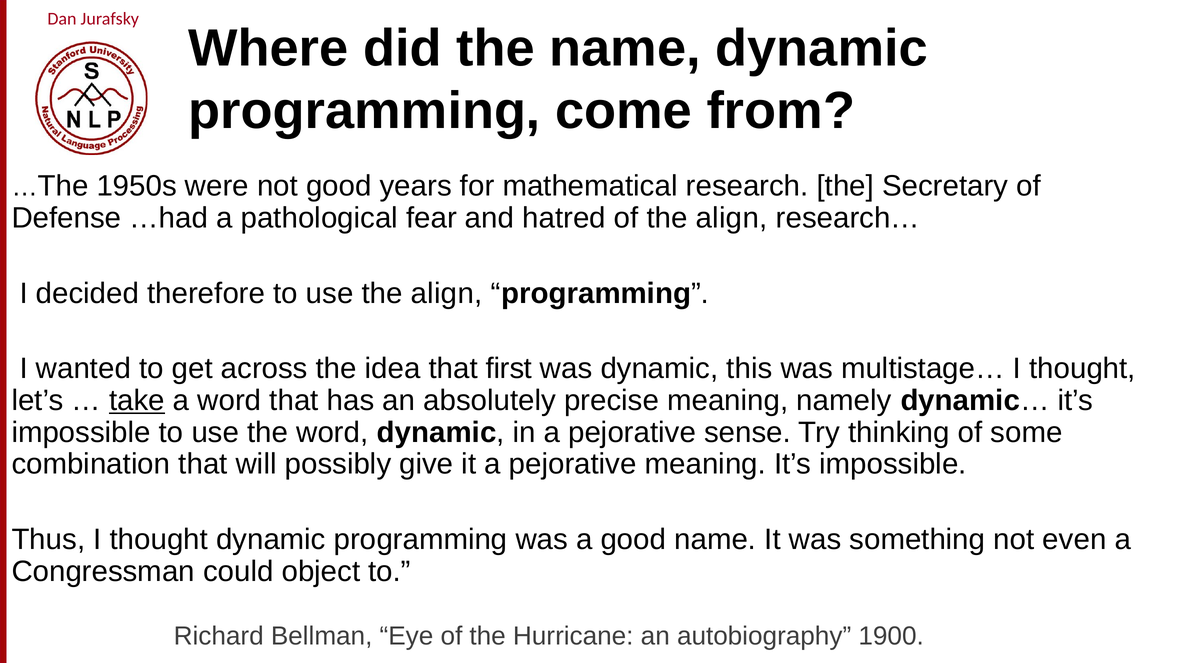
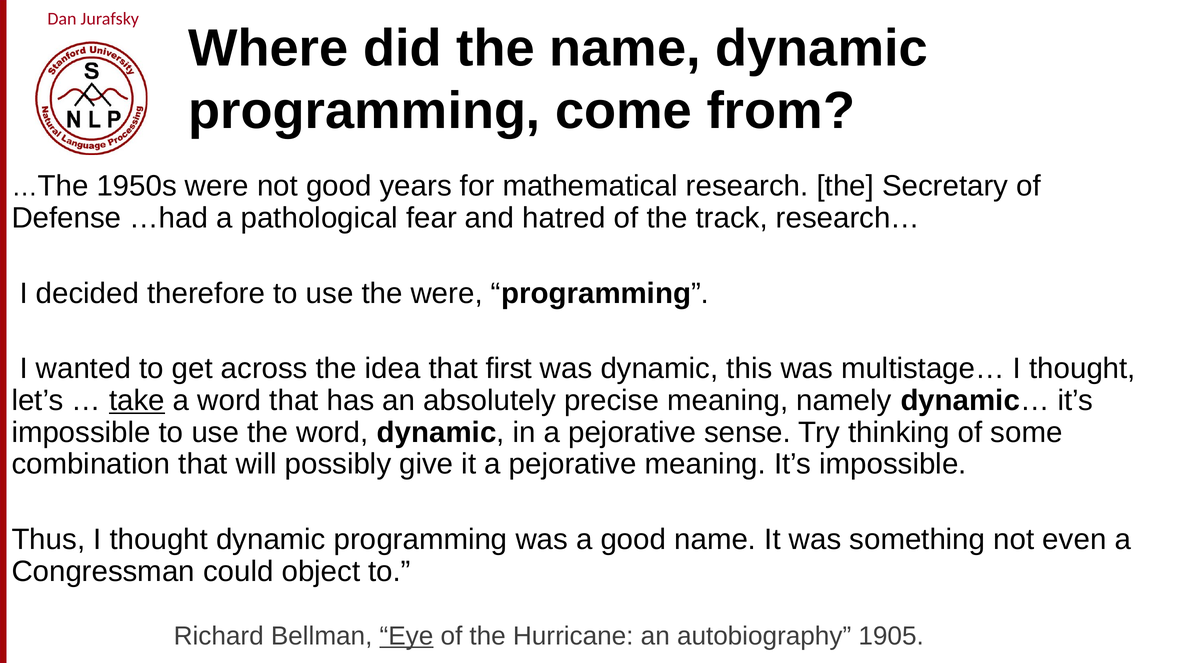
of the align: align -> track (732, 218)
use the align: align -> were (447, 293)
Eye underline: none -> present (406, 636)
1900: 1900 -> 1905 (891, 636)
